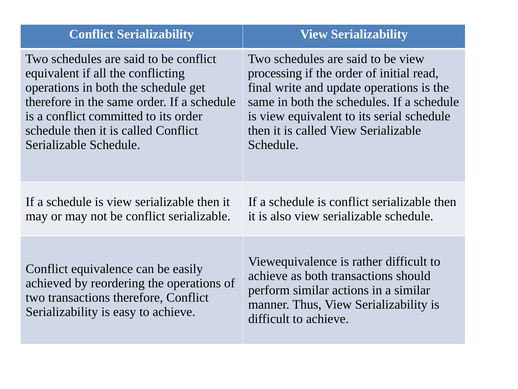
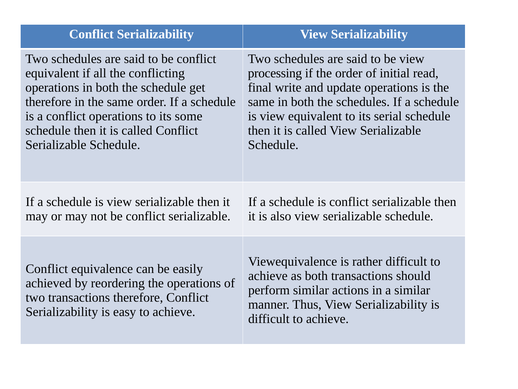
conflict committed: committed -> operations (116, 116)
its order: order -> some (189, 116)
